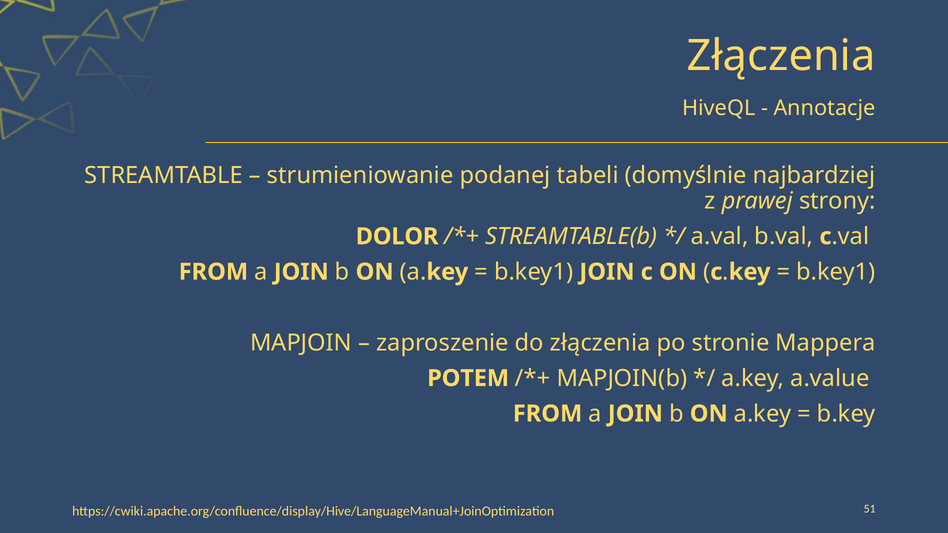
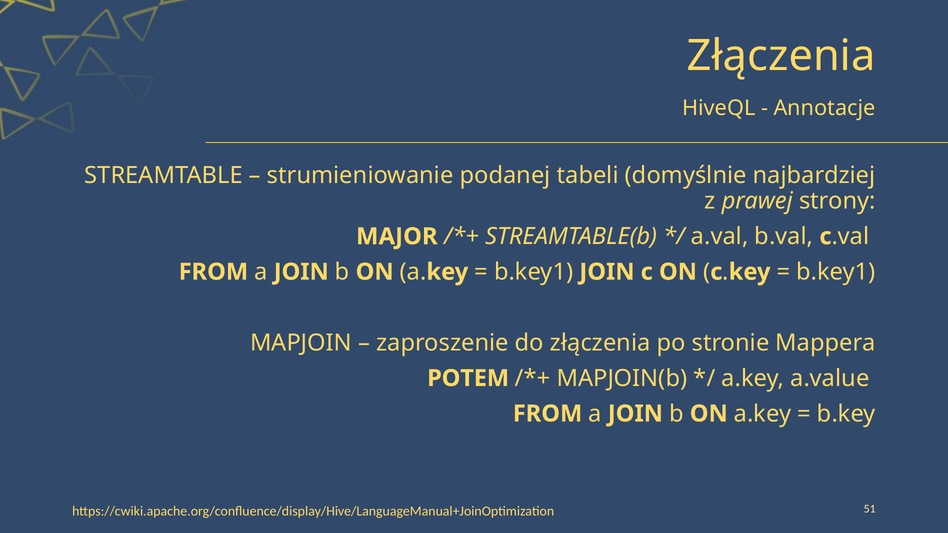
DOLOR: DOLOR -> MAJOR (397, 237)
